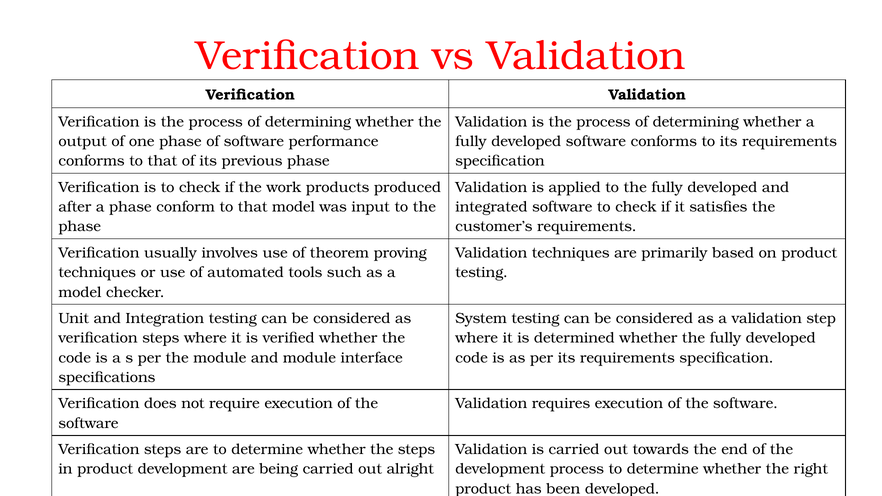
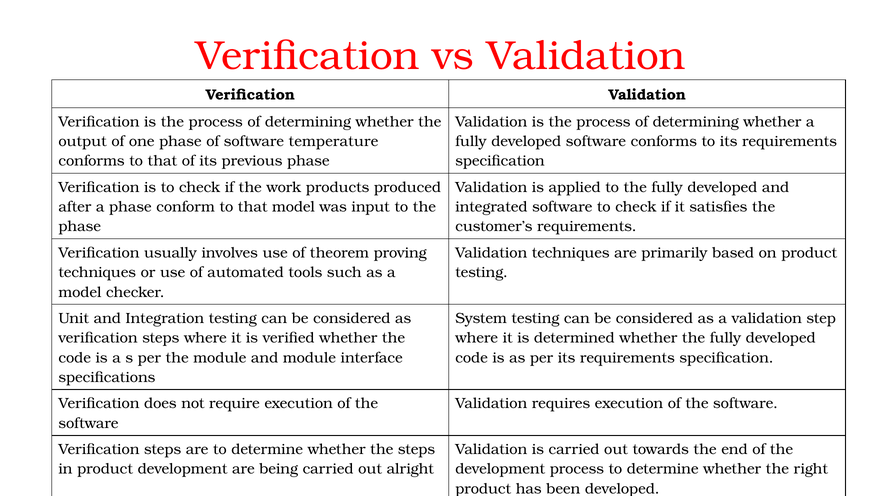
performance: performance -> temperature (333, 141)
